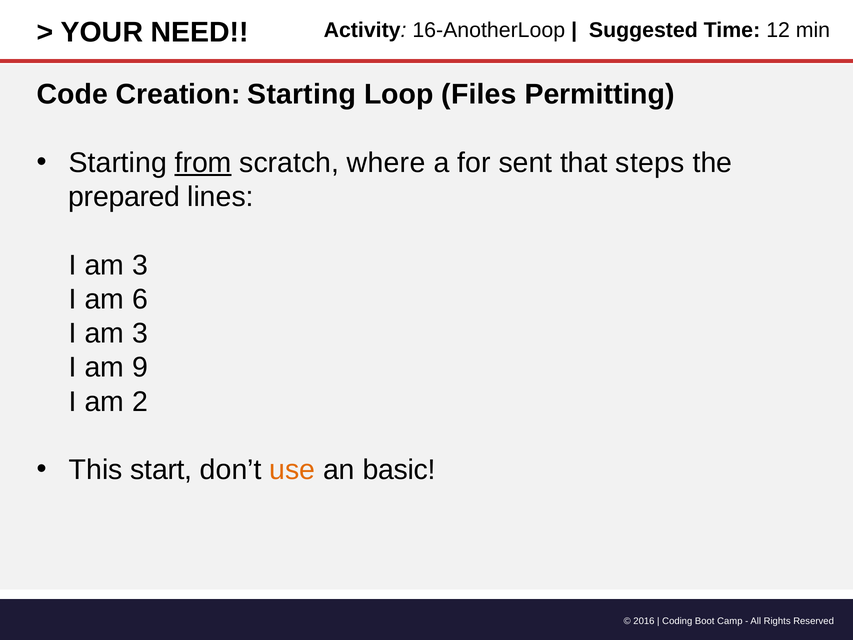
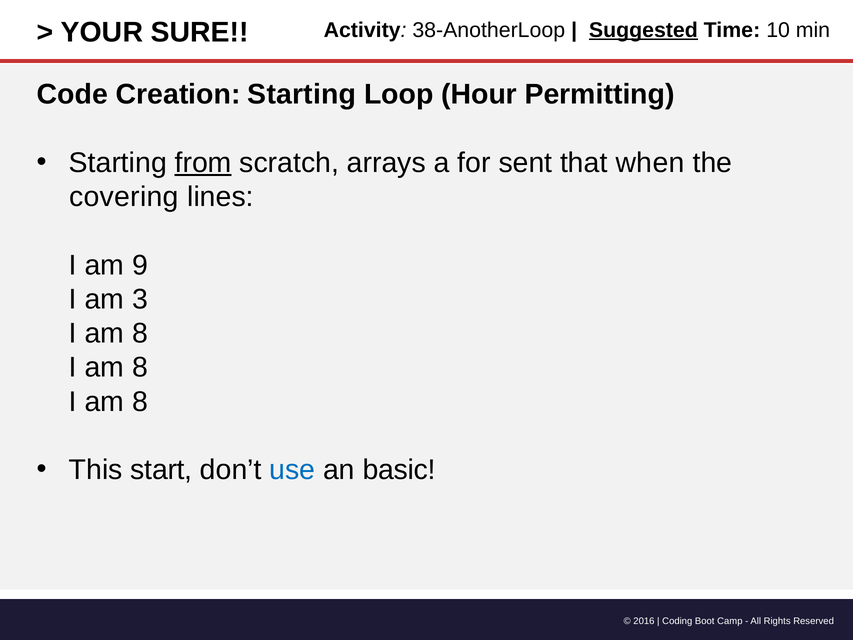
NEED: NEED -> SURE (200, 32)
16-AnotherLoop: 16-AnotherLoop -> 38-AnotherLoop (489, 30)
Suggested underline: none -> present (643, 30)
12: 12 -> 10 (778, 30)
Files: Files -> Hour (479, 94)
where: where -> arrays (386, 163)
steps: steps -> when (650, 163)
prepared: prepared -> covering (124, 197)
3: 3 -> 9 (140, 265)
6: 6 -> 3 (140, 299)
3: 3 -> 8 (140, 333)
9: 9 -> 8 (140, 367)
2: 2 -> 8 (140, 401)
use colour: orange -> blue (292, 470)
